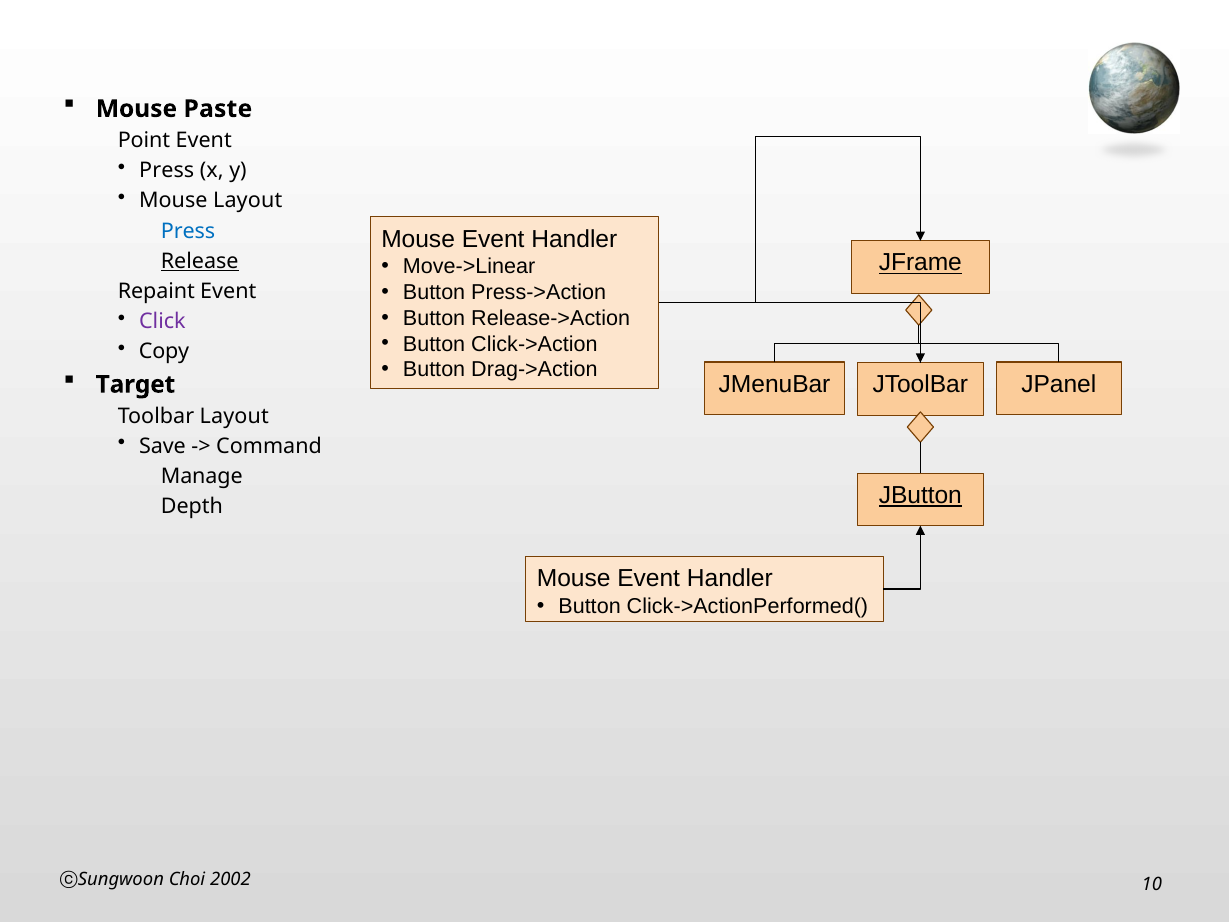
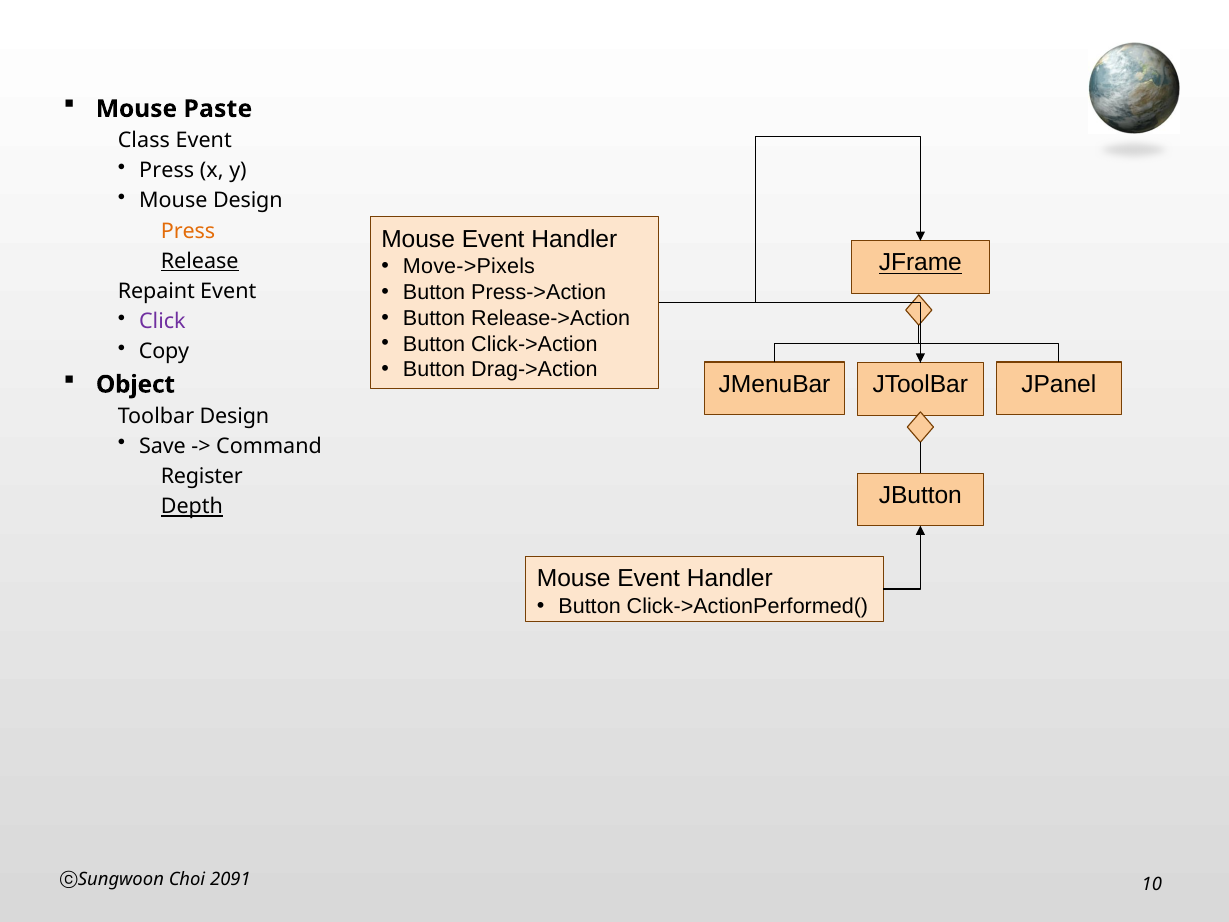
Point: Point -> Class (144, 141)
Mouse Layout: Layout -> Design (248, 201)
Press colour: blue -> orange (188, 231)
Move->Linear: Move->Linear -> Move->Pixels (469, 266)
Target: Target -> Object (135, 385)
Toolbar Layout: Layout -> Design (234, 416)
Manage: Manage -> Register (202, 477)
JButton underline: present -> none (920, 495)
Depth underline: none -> present (192, 507)
2002: 2002 -> 2091 (230, 880)
